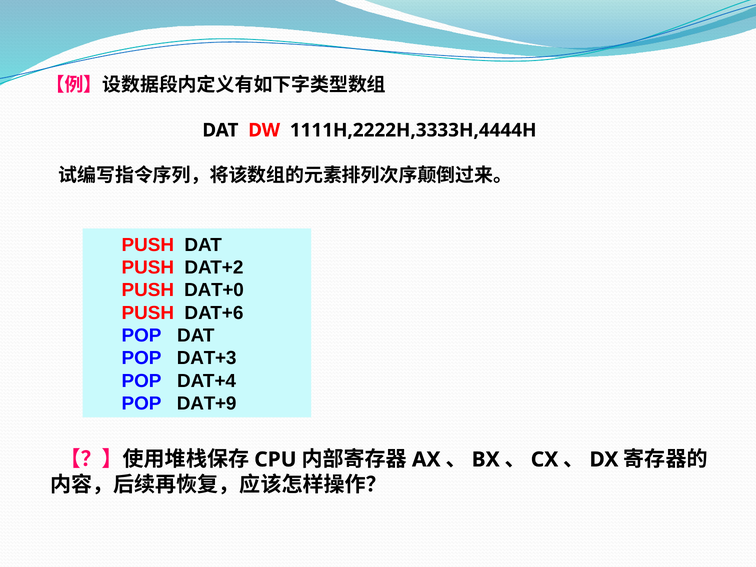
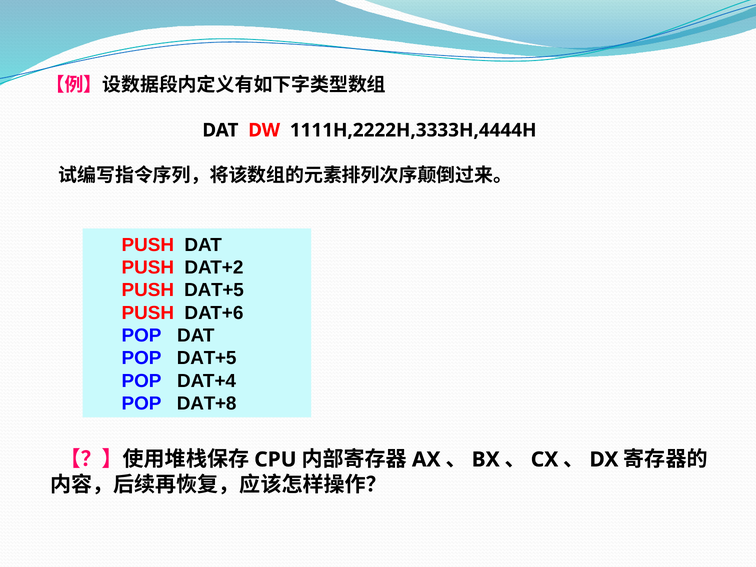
PUSH DAT+0: DAT+0 -> DAT+5 (214, 290)
POP DAT+3: DAT+3 -> DAT+5 (207, 358)
DAT+9: DAT+9 -> DAT+8 (207, 404)
